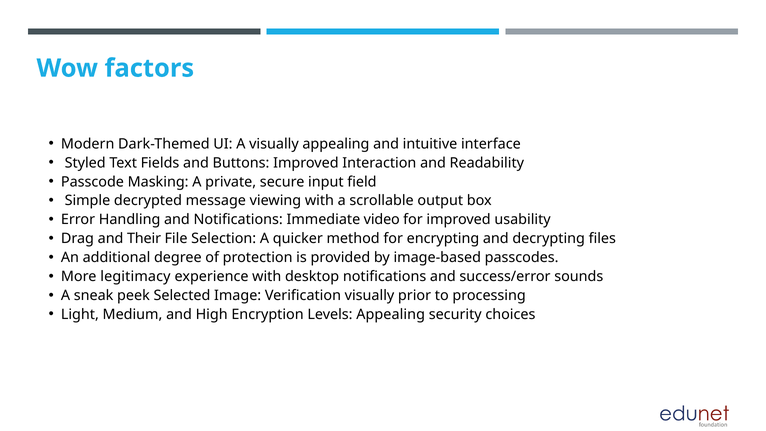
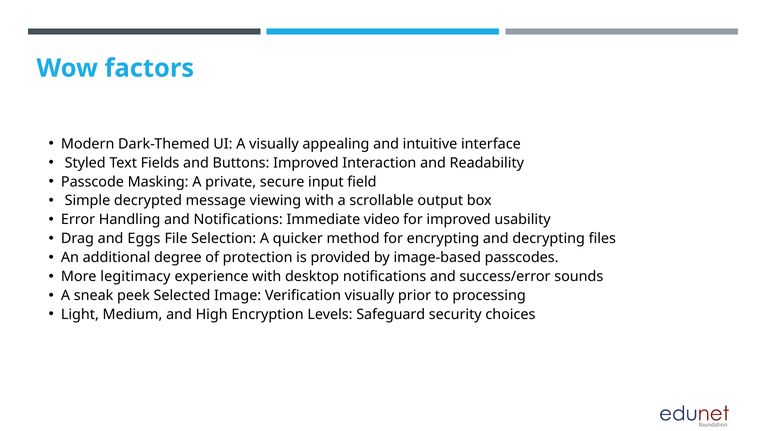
Their: Their -> Eggs (144, 239)
Levels Appealing: Appealing -> Safeguard (391, 314)
